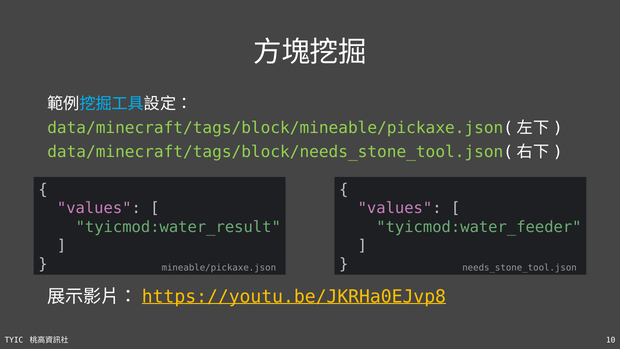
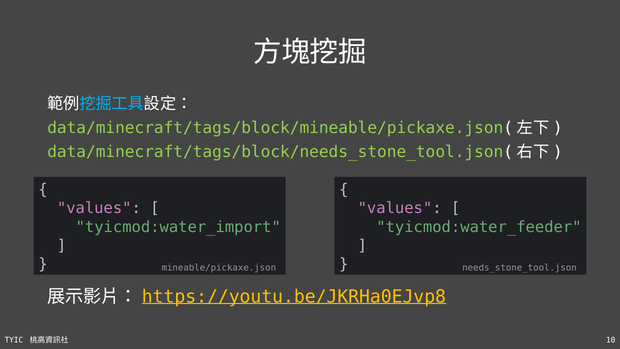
tyicmod:water_result: tyicmod:water_result -> tyicmod:water_import (178, 227)
